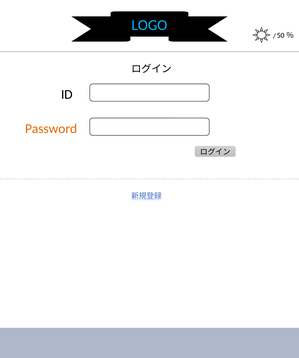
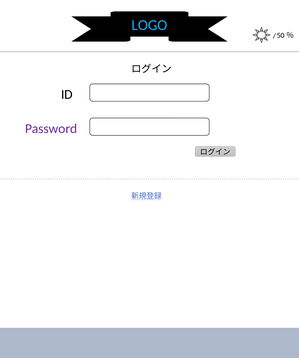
Password colour: orange -> purple (51, 129)
